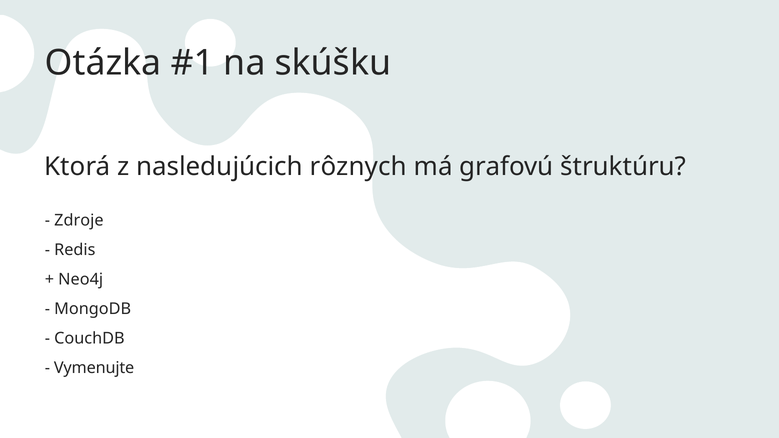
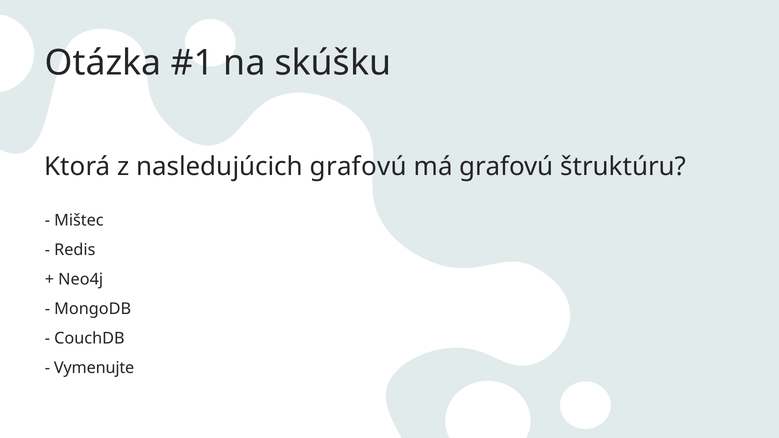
nasledujúcich rôznych: rôznych -> grafovú (358, 167)
Zdroje: Zdroje -> Mištec (79, 220)
